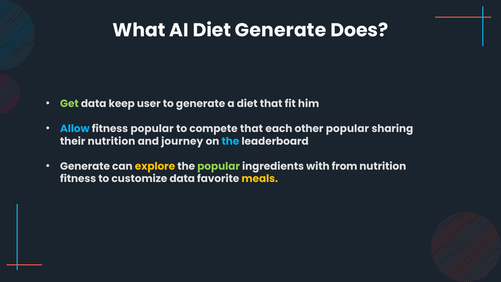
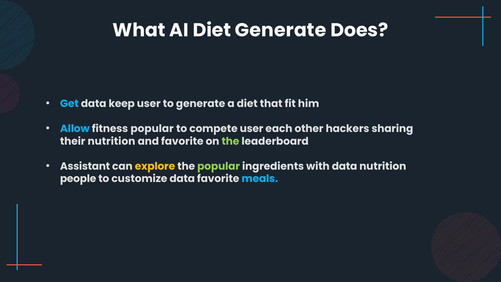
Get colour: light green -> light blue (69, 104)
compete that: that -> user (252, 129)
other popular: popular -> hackers (347, 129)
and journey: journey -> favorite (182, 141)
the colour: light blue -> light green (230, 141)
Generate: Generate -> Assistant (85, 166)
with from: from -> data (345, 166)
fitness: fitness -> people (78, 179)
meals colour: yellow -> light blue (260, 179)
